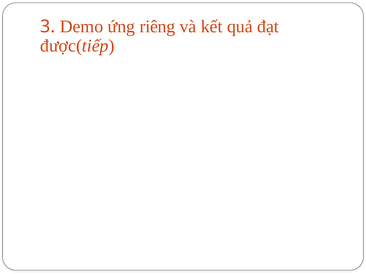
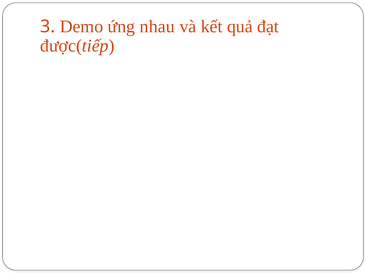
riêng: riêng -> nhau (157, 27)
